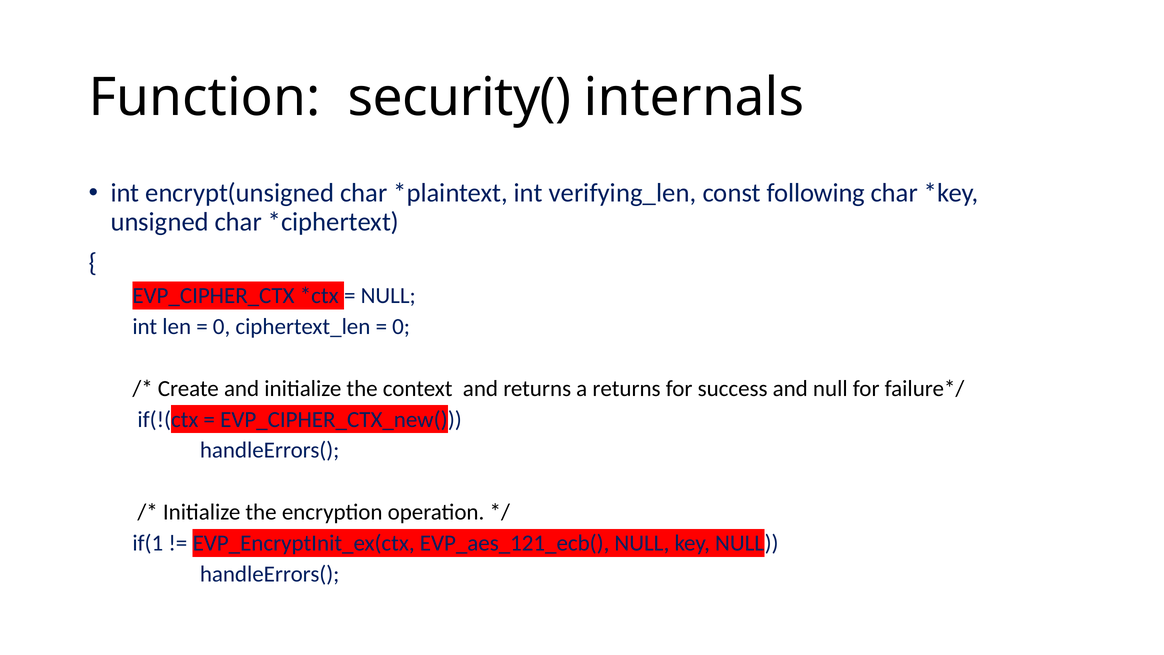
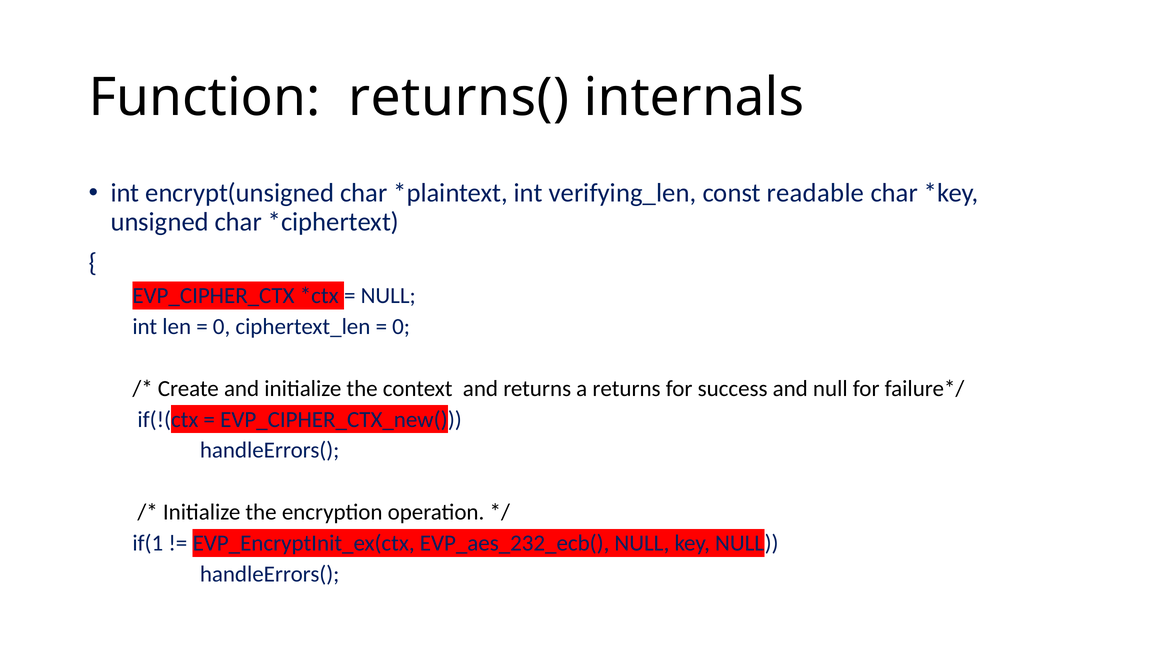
security(: security( -> returns( (459, 98)
following: following -> readable (815, 193)
EVP_aes_121_ecb(: EVP_aes_121_ecb( -> EVP_aes_232_ecb( (515, 543)
